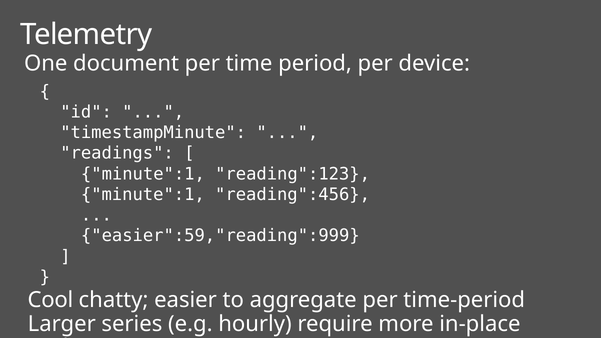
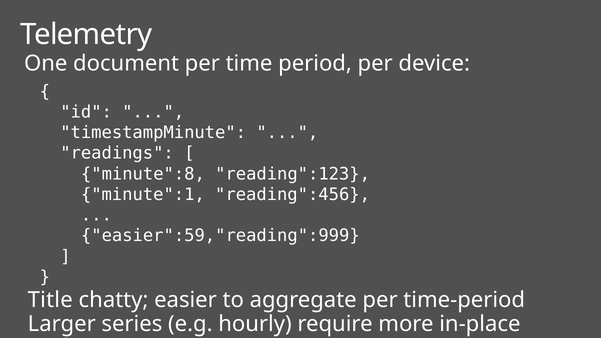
minute":1: minute":1 -> minute":8 (143, 174)
Cool: Cool -> Title (50, 300)
